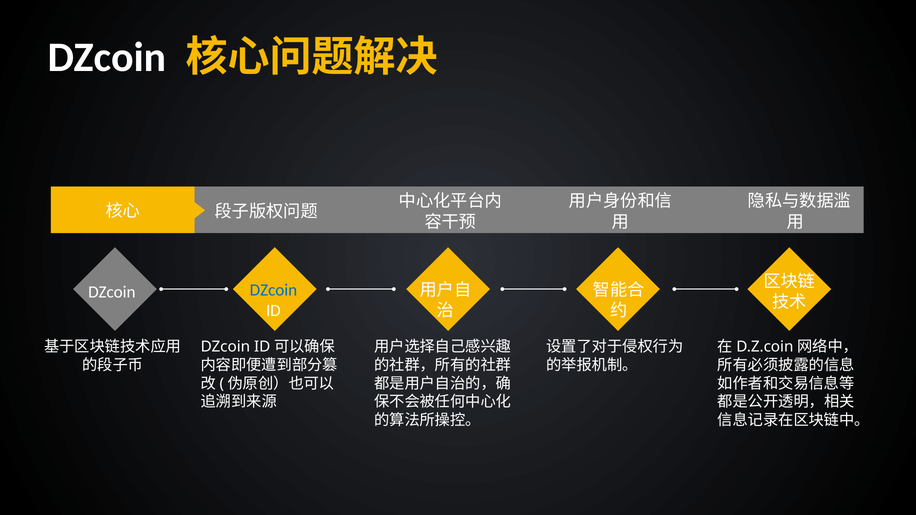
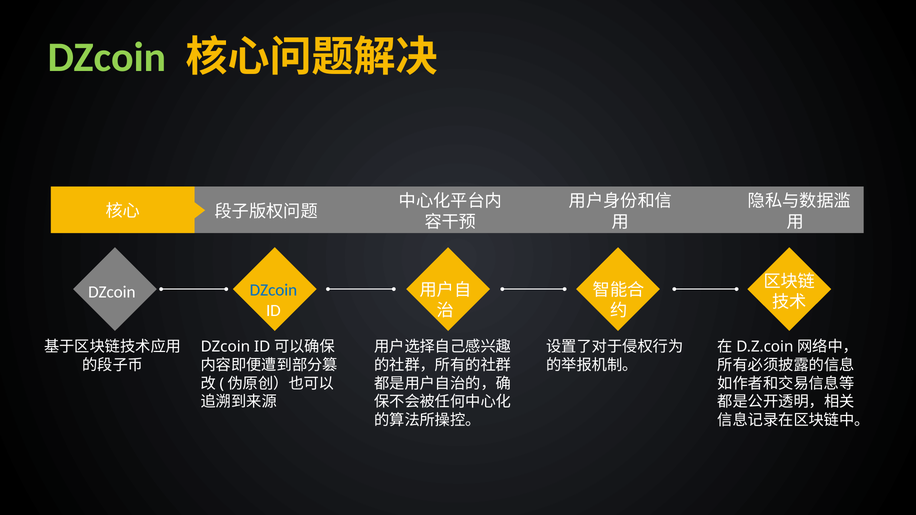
DZcoin colour: white -> light green (107, 58)
